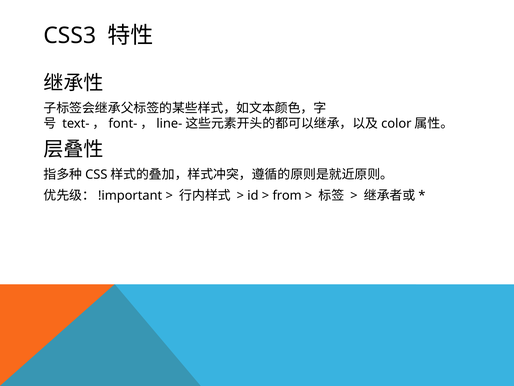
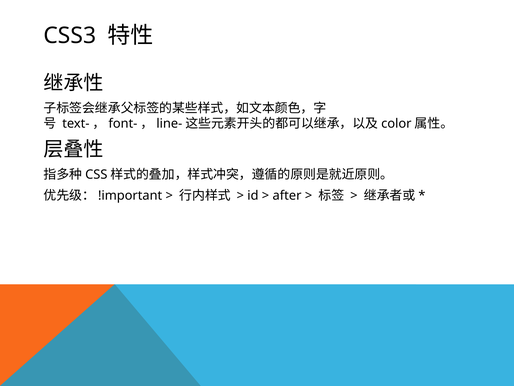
from: from -> after (287, 195)
